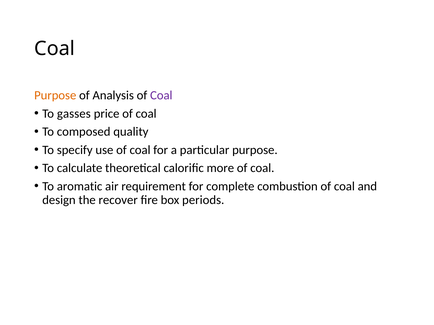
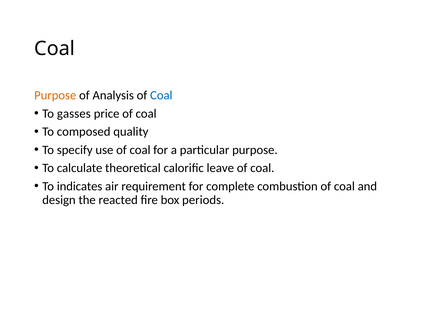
Coal colour: purple -> blue (161, 96)
more: more -> leave (220, 168)
aromatic: aromatic -> indicates (80, 187)
recover: recover -> reacted (118, 200)
